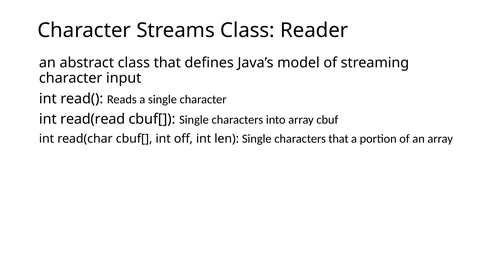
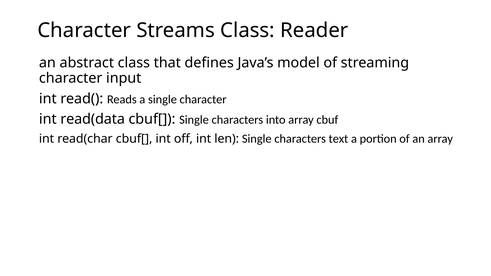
read(read: read(read -> read(data (93, 119)
characters that: that -> text (338, 139)
